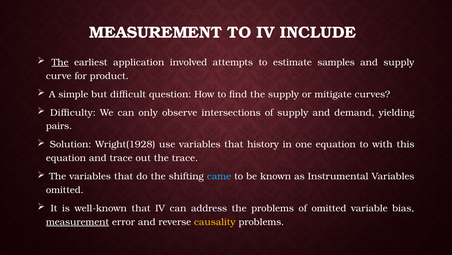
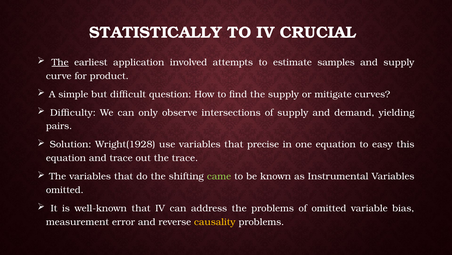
MEASUREMENT: MEASUREMENT -> STATISTICALLY (156, 33)
INCLUDE: INCLUDE -> CRUCIAL (318, 33)
history: history -> precise (263, 144)
with: with -> easy (382, 144)
came colour: light blue -> light green (219, 176)
measurement underline: present -> none (77, 221)
